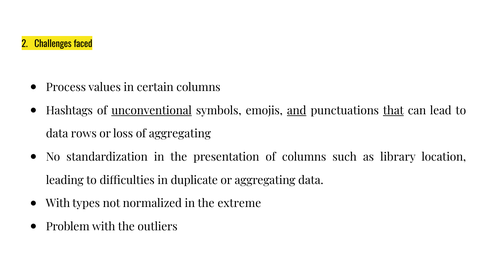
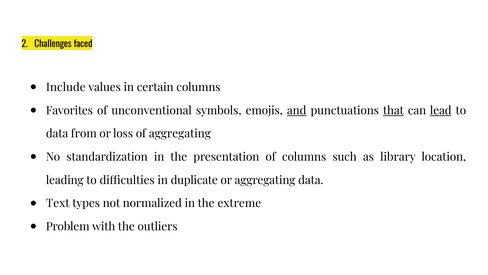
Process: Process -> Include (66, 87)
Hashtags: Hashtags -> Favorites (69, 110)
unconventional underline: present -> none (152, 110)
lead underline: none -> present (441, 110)
rows: rows -> from (84, 134)
With: With -> Text (58, 203)
